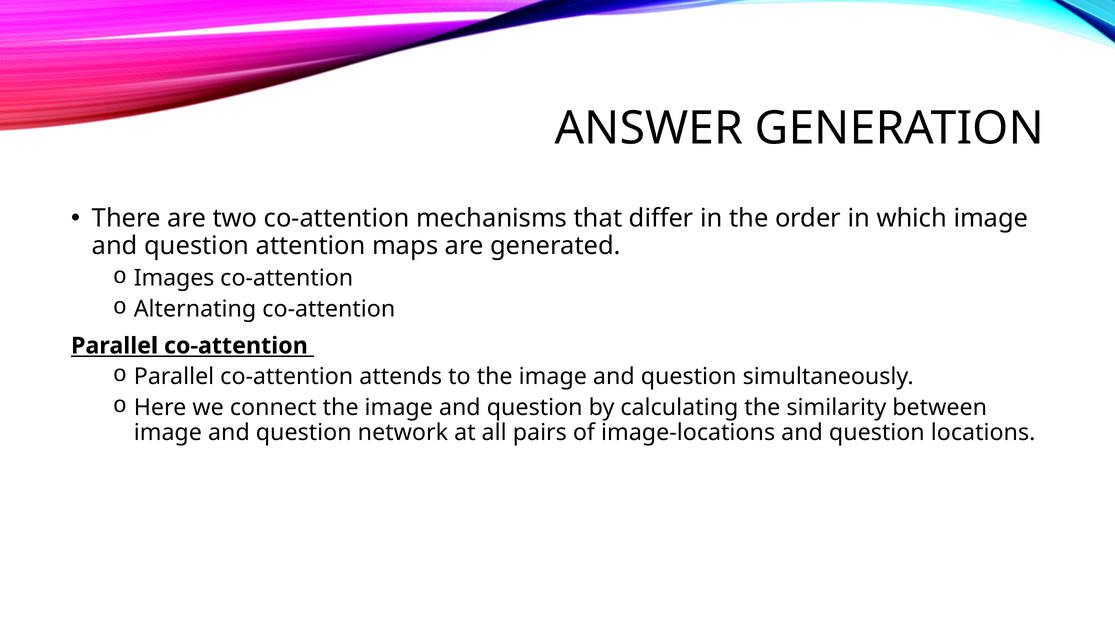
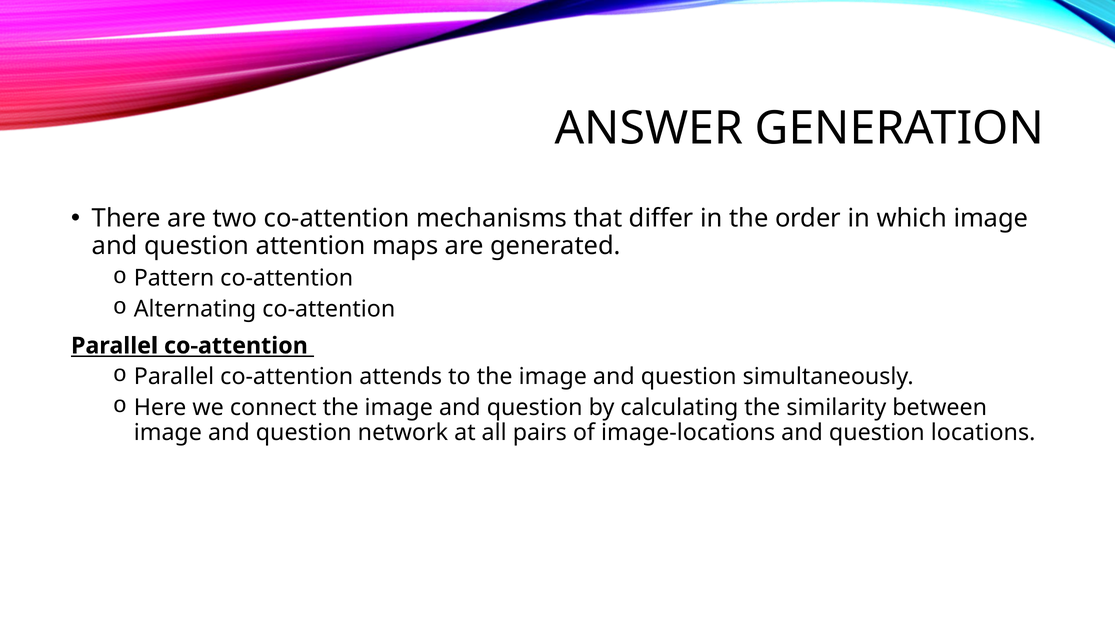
Images: Images -> Pattern (174, 278)
